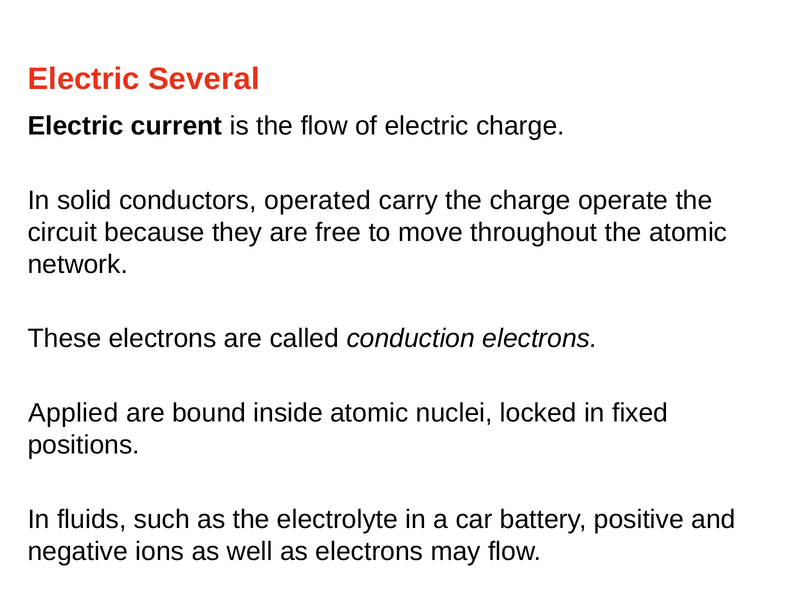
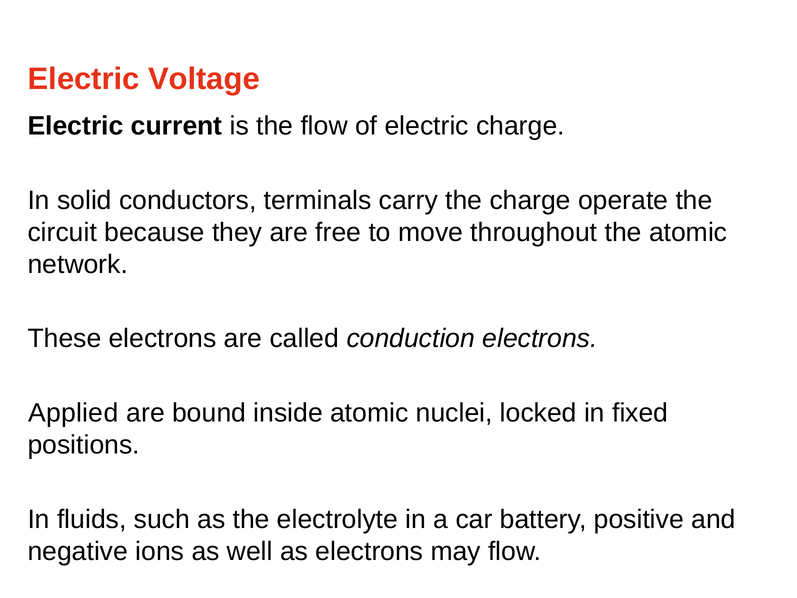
Several: Several -> Voltage (204, 79)
operated: operated -> terminals (318, 200)
